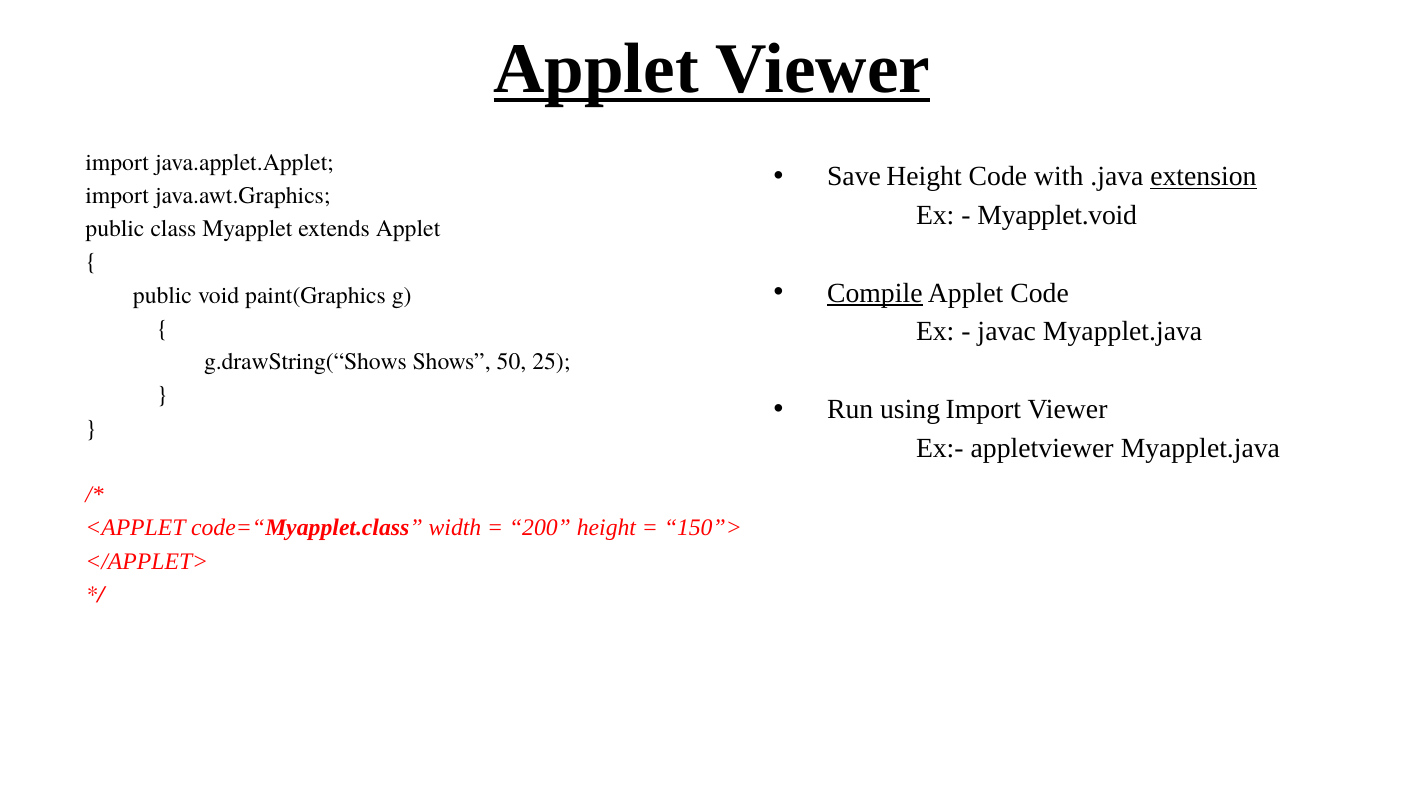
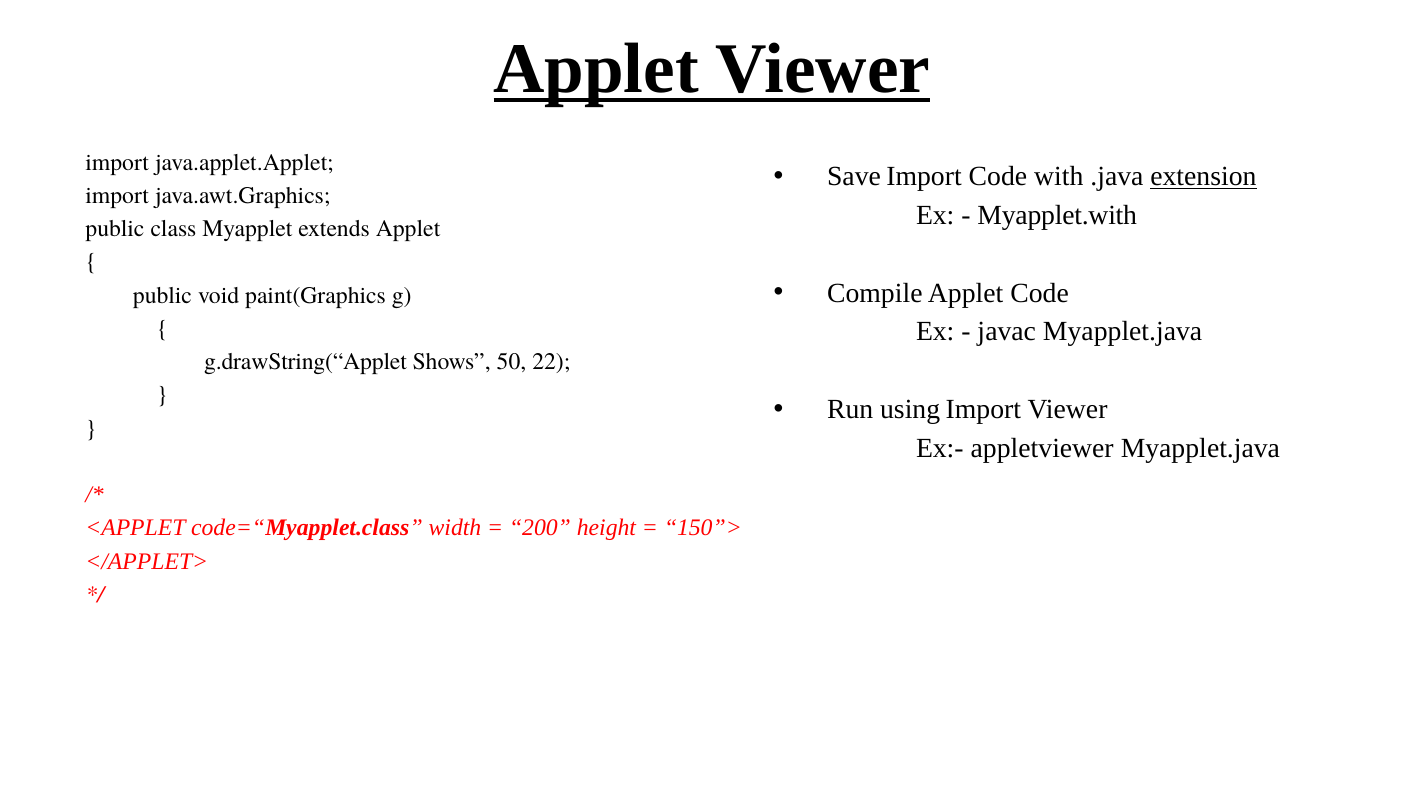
Save Height: Height -> Import (924, 177)
Myapplet.void: Myapplet.void -> Myapplet.with (1057, 215)
Compile underline: present -> none (875, 293)
g.drawString(“Shows: g.drawString(“Shows -> g.drawString(“Applet (306, 362)
25: 25 -> 22 (551, 362)
